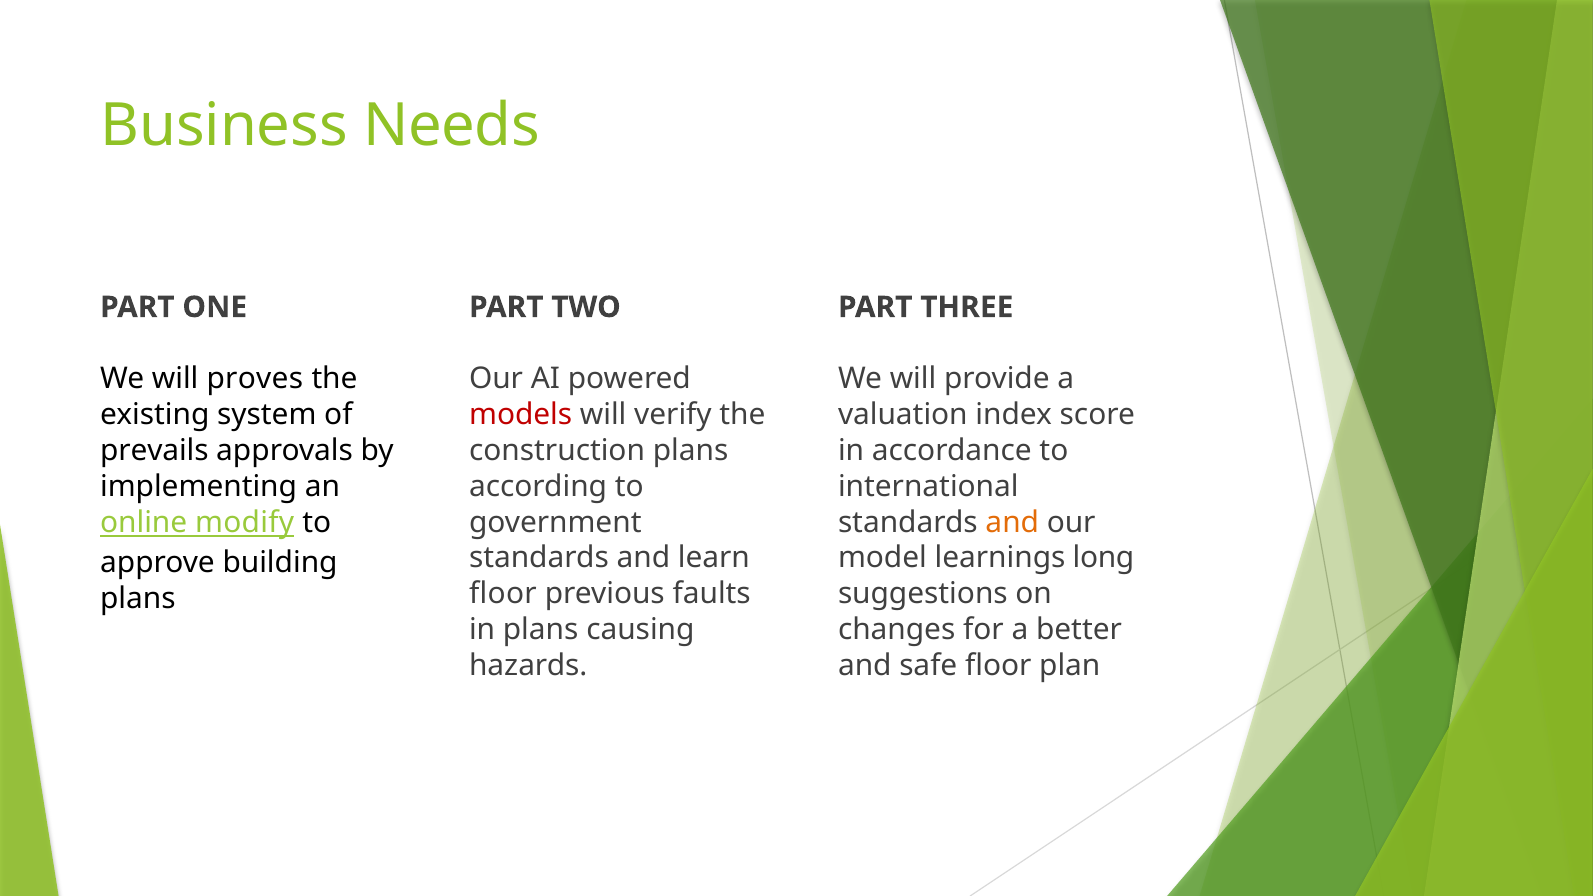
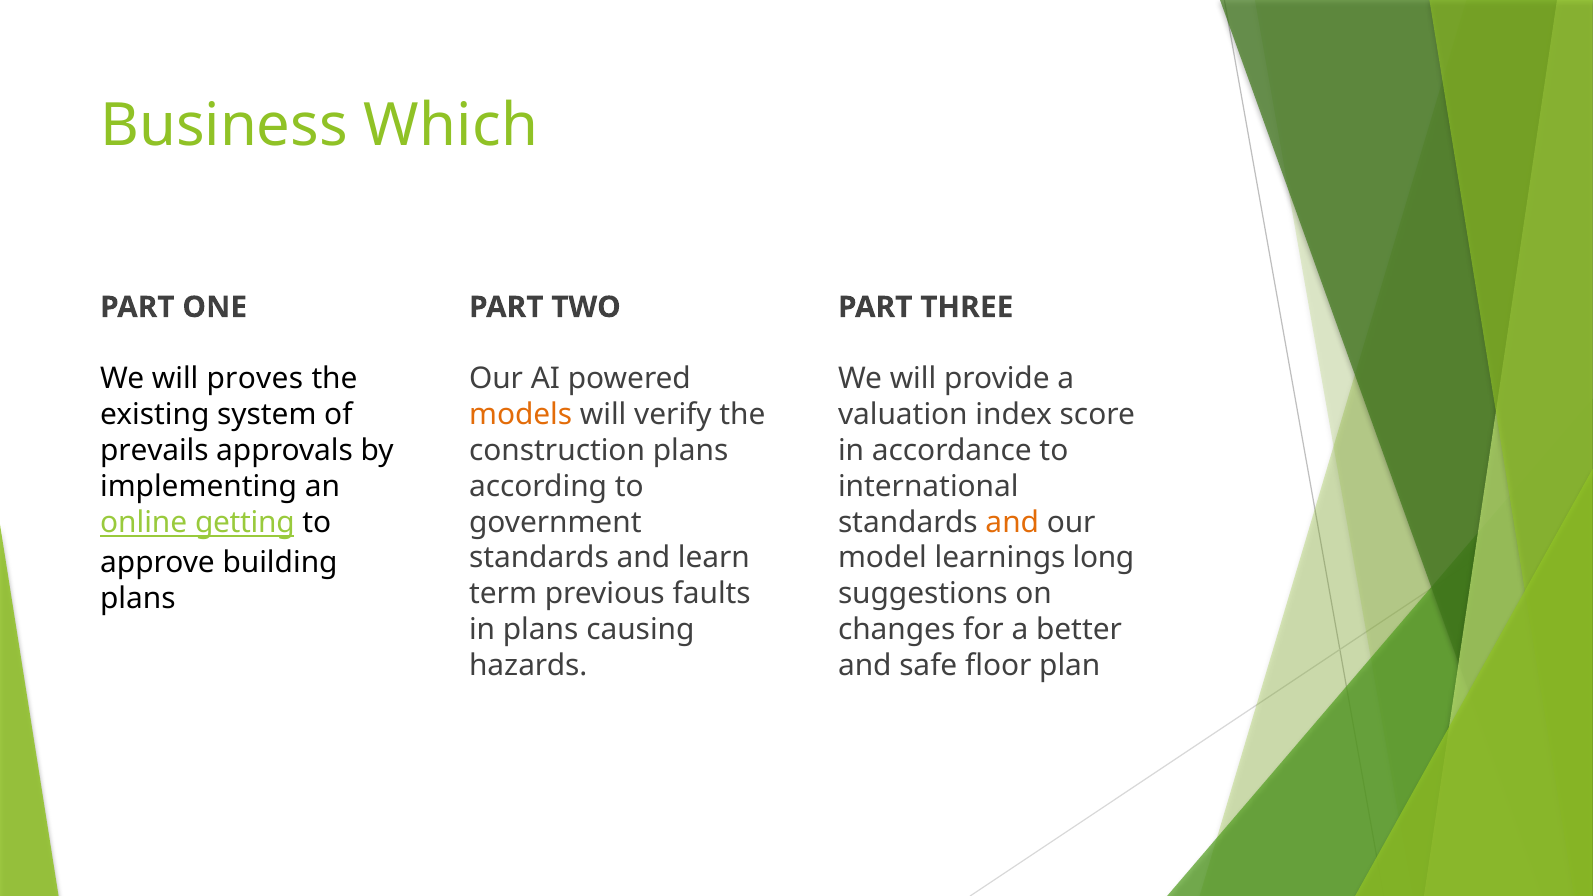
Needs: Needs -> Which (451, 126)
models colour: red -> orange (521, 415)
modify: modify -> getting (245, 522)
floor: floor -> term (503, 594)
